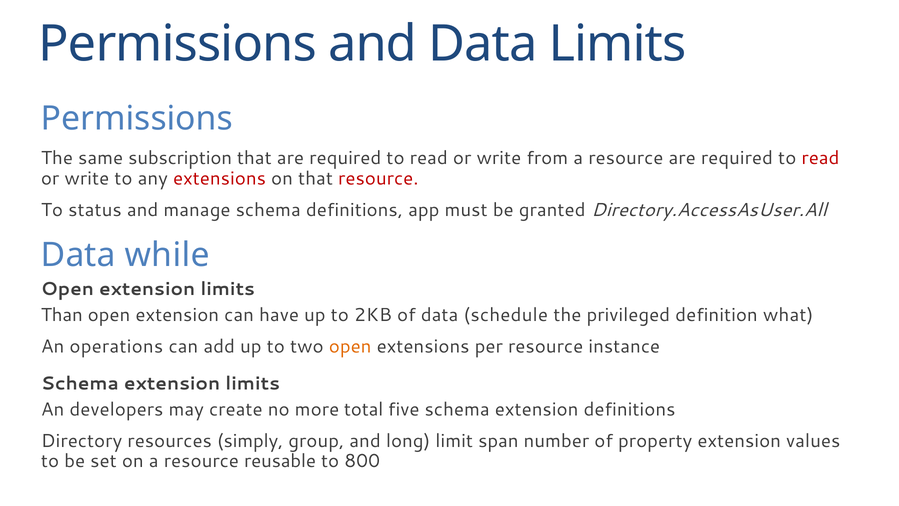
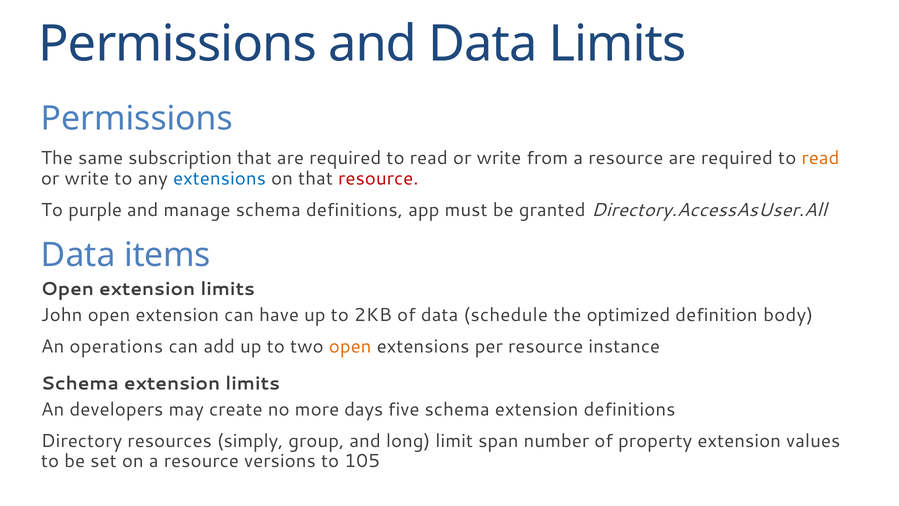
read colour: red -> orange (820, 158)
extensions colour: red -> blue (220, 178)
status: status -> purple (95, 210)
while: while -> items (167, 255)
Than: Than -> John (62, 315)
privileged: privileged -> optimized (628, 315)
what: what -> body (788, 315)
total: total -> days (364, 409)
reusable: reusable -> versions (280, 461)
800: 800 -> 105 (362, 461)
